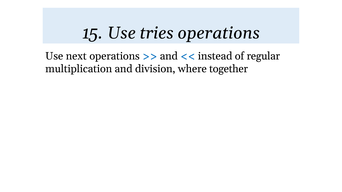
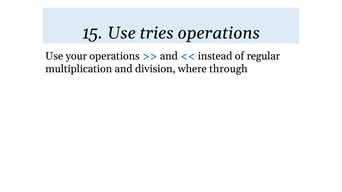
next: next -> your (76, 56)
together: together -> through (228, 69)
